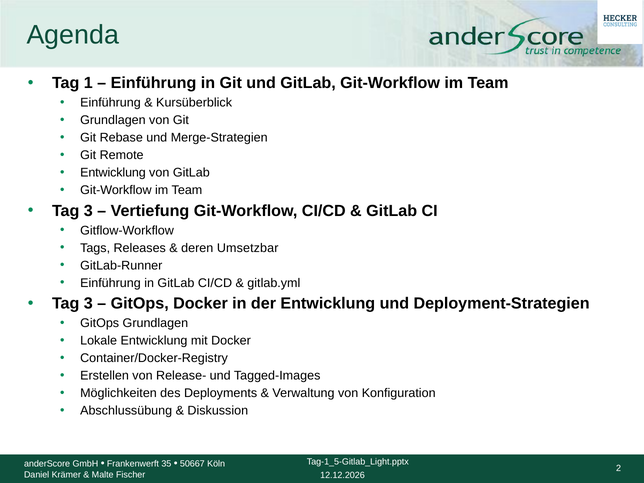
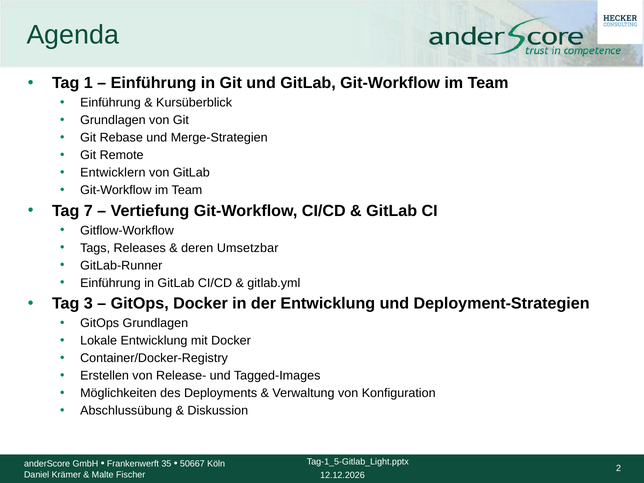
Entwicklung: Entwicklung -> Entwicklern (113, 173)
3: 3 -> 7 (88, 211)
